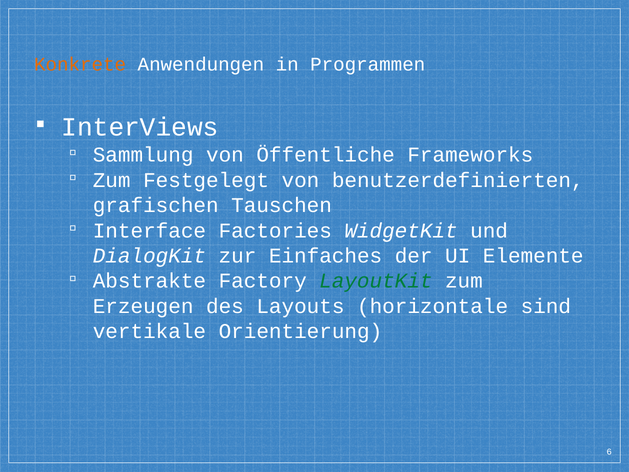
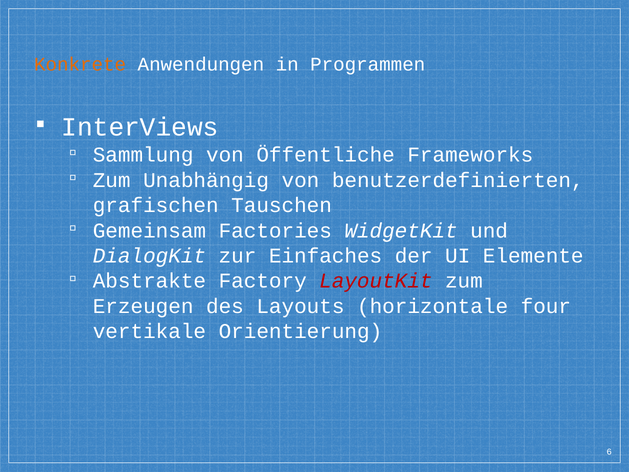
Festgelegt: Festgelegt -> Unabhängig (206, 180)
Interface: Interface -> Gemeinsam (149, 230)
LayoutKit colour: green -> red (376, 281)
sind: sind -> four (546, 306)
